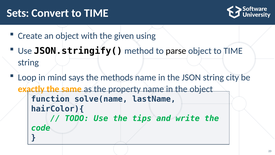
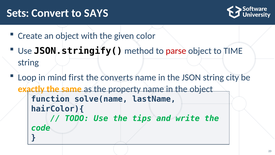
Convert to TIME: TIME -> SAYS (96, 13)
using: using -> color (146, 36)
parse colour: black -> red (176, 51)
says: says -> first (76, 77)
methods: methods -> converts (117, 77)
